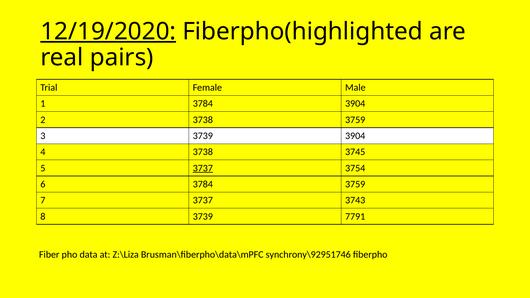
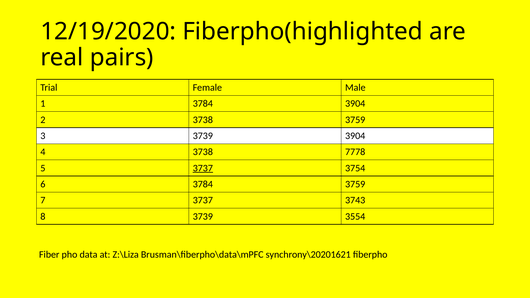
12/19/2020 underline: present -> none (108, 31)
3745: 3745 -> 7778 (355, 152)
7791: 7791 -> 3554 (355, 216)
synchrony\92951746: synchrony\92951746 -> synchrony\20201621 (308, 255)
